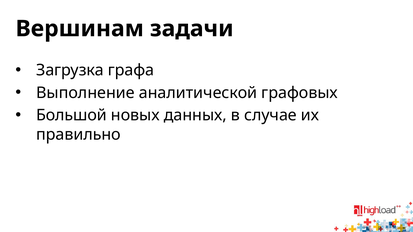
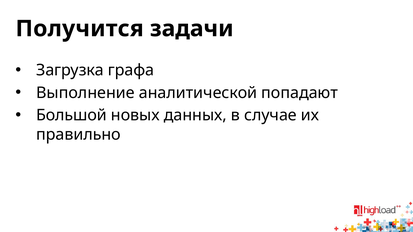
Вершинам: Вершинам -> Получится (80, 29)
графовых: графовых -> попадают (300, 93)
